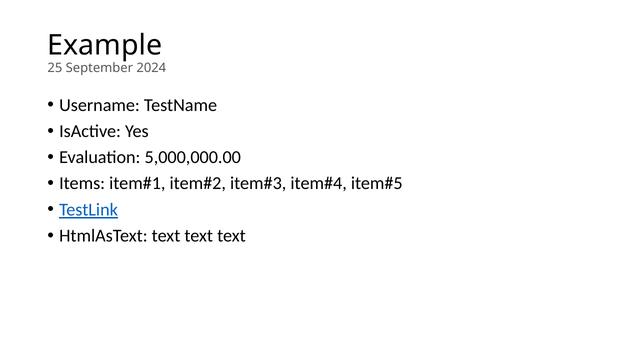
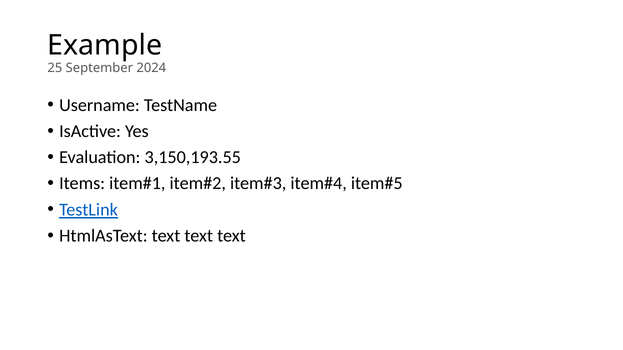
5,000,000.00: 5,000,000.00 -> 3,150,193.55 (193, 158)
